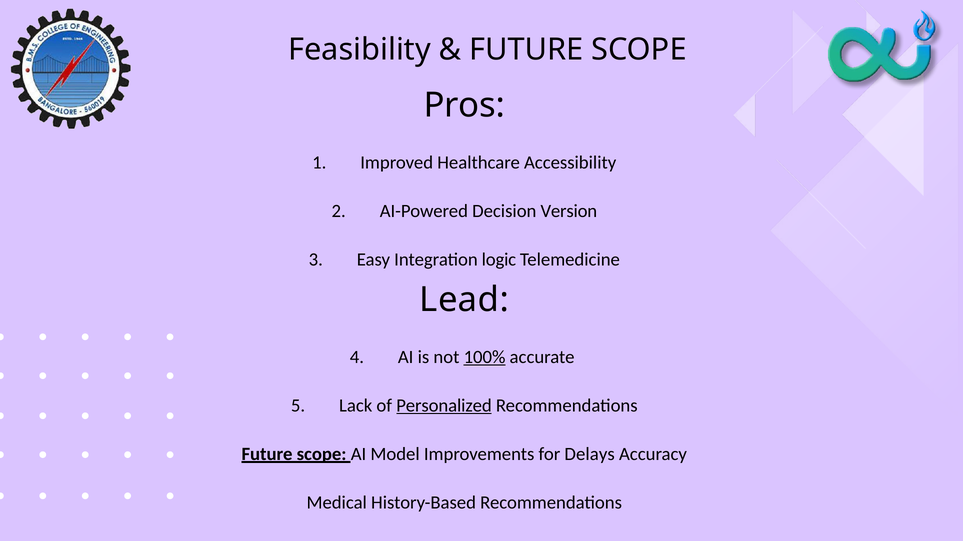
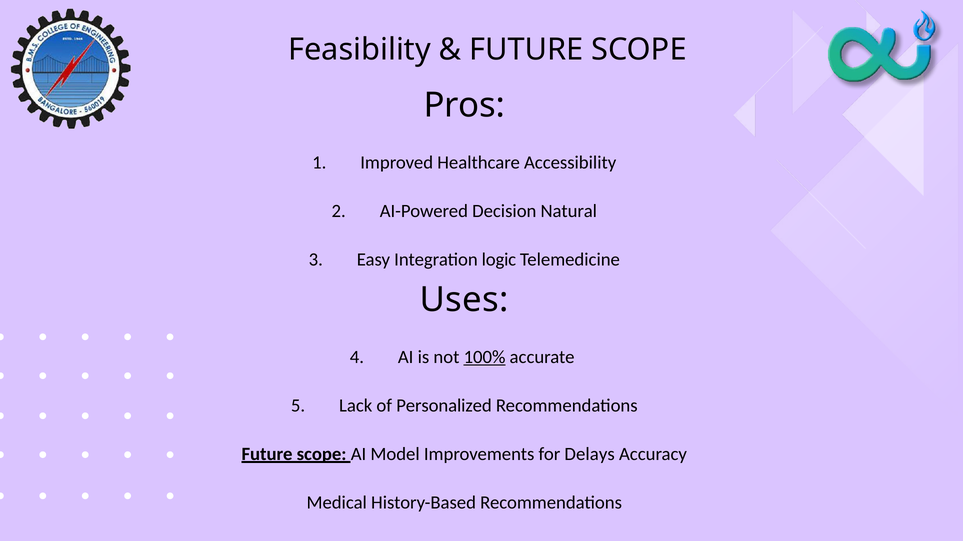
Version: Version -> Natural (569, 211)
Lead: Lead -> Uses (464, 300)
Personalized underline: present -> none (444, 406)
